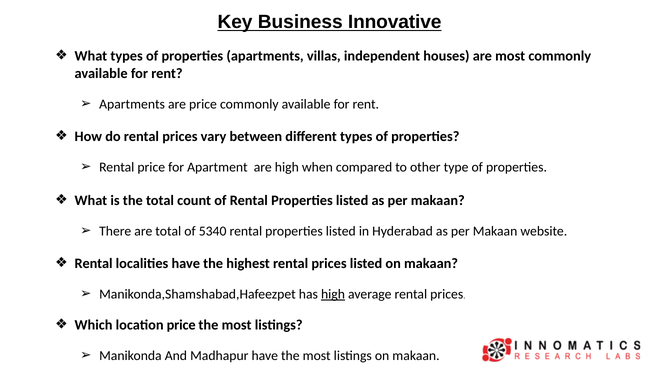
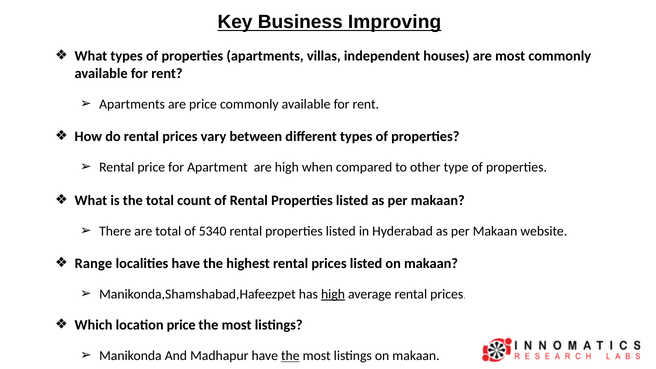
Innovative: Innovative -> Improving (395, 22)
Rental: Rental -> Range (93, 264)
the underline: none -> present (290, 356)
